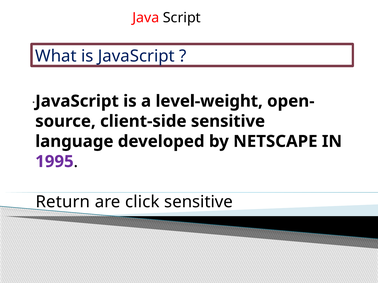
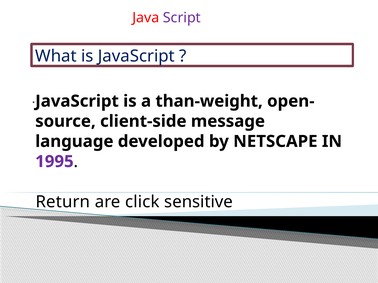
Script colour: black -> purple (182, 18)
level-weight: level-weight -> than-weight (209, 101)
client-side sensitive: sensitive -> message (228, 121)
